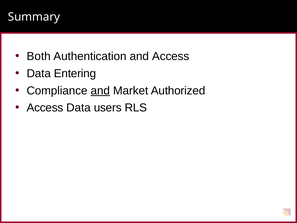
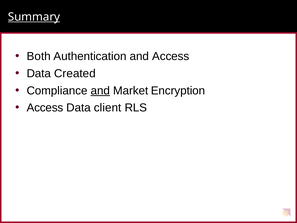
Summary underline: none -> present (34, 17)
Entering: Entering -> Created (75, 73)
Authorized: Authorized -> Encryption (178, 91)
users: users -> client (108, 108)
